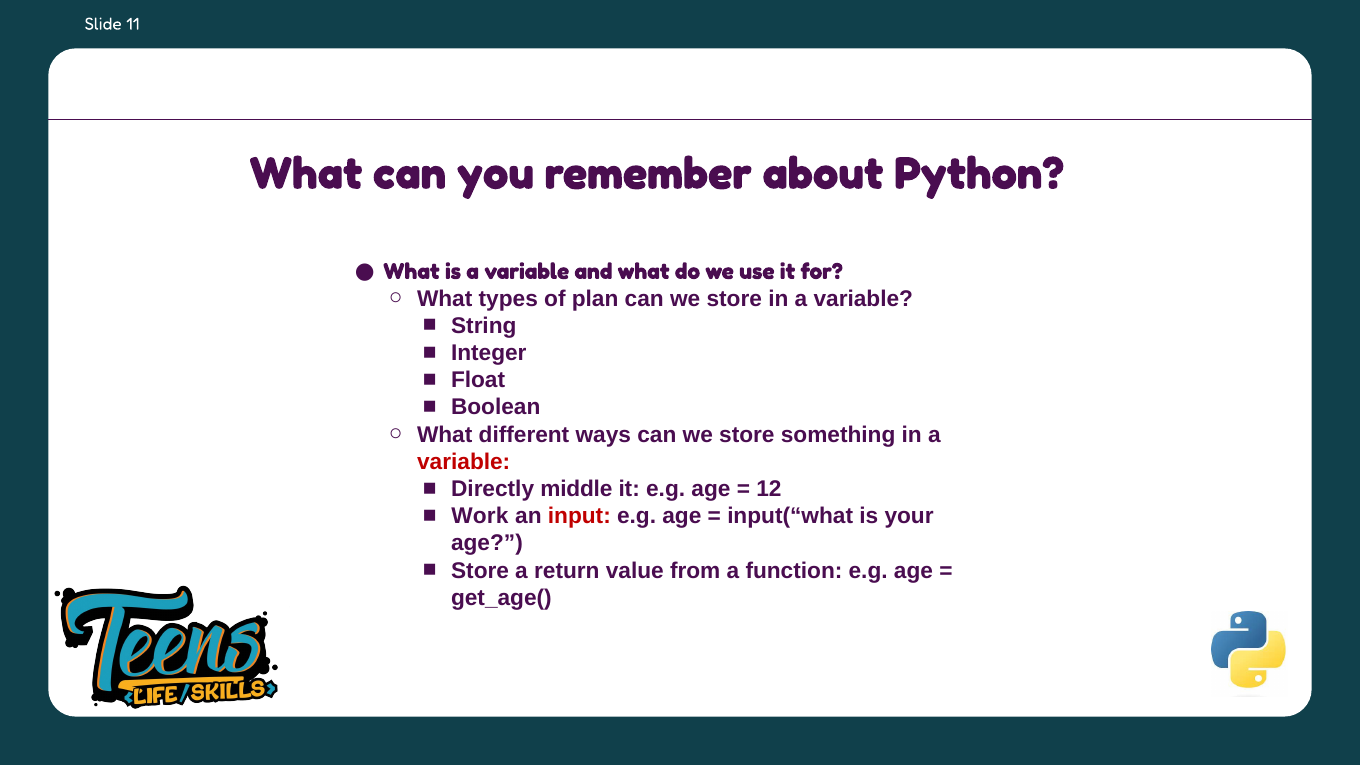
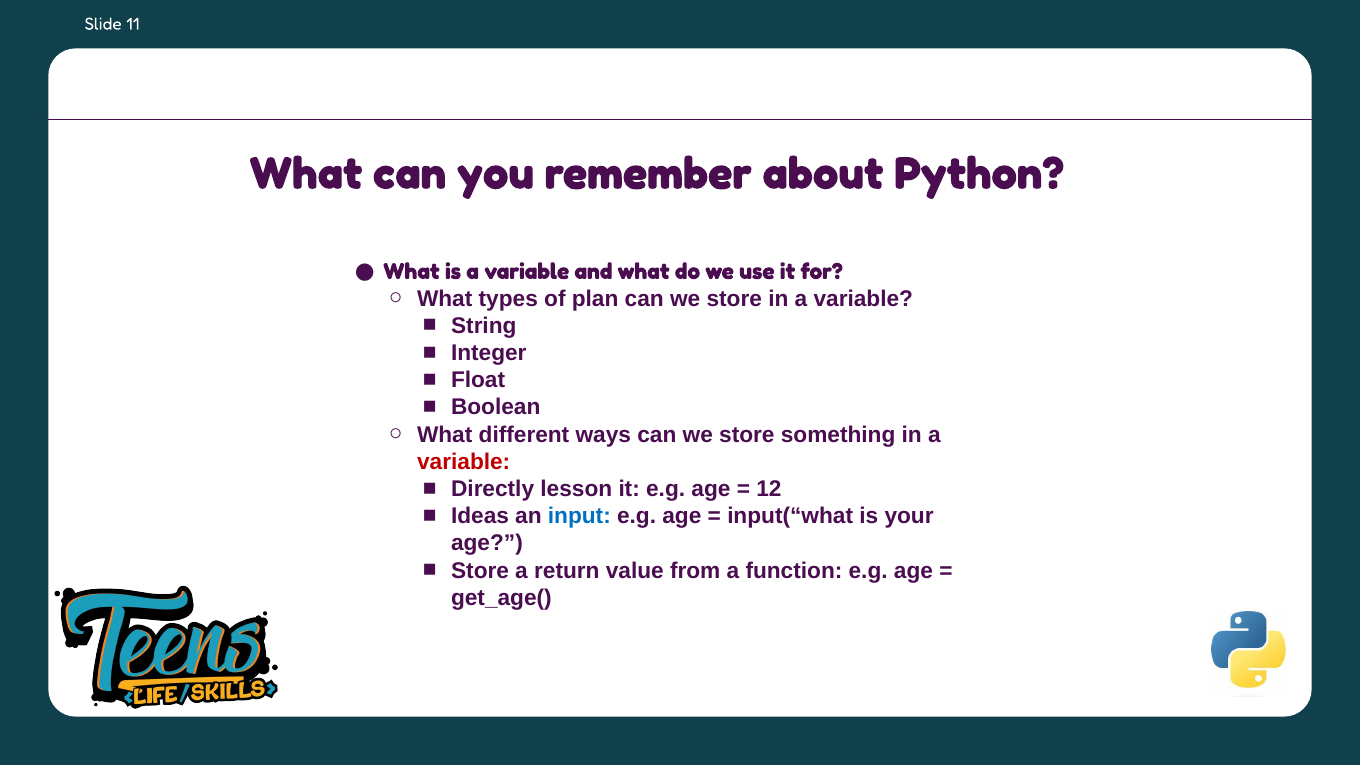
middle: middle -> lesson (576, 489)
Work: Work -> Ideas (480, 516)
input colour: red -> blue (579, 516)
